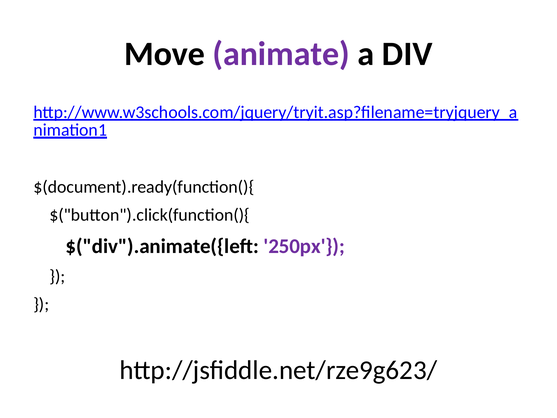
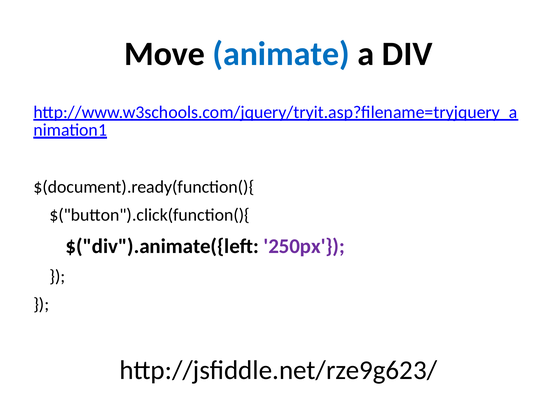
animate colour: purple -> blue (281, 54)
